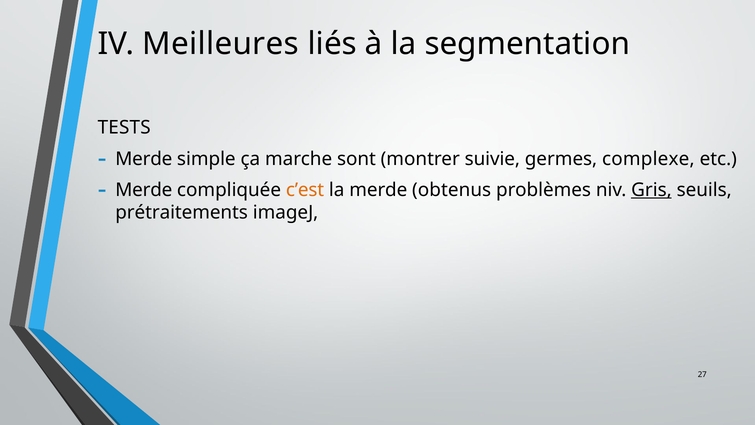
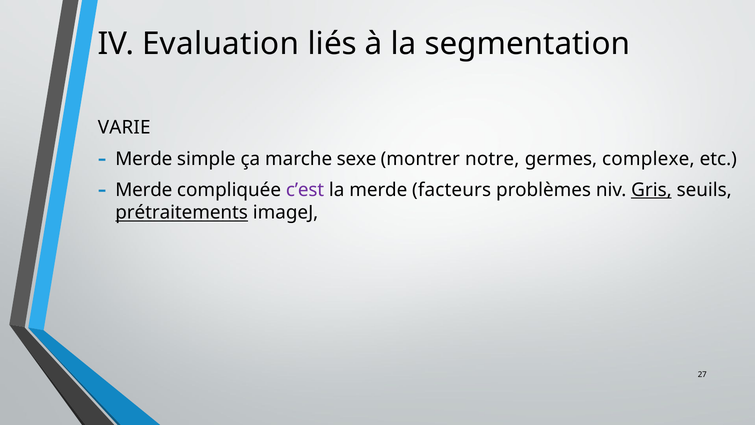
Meilleures: Meilleures -> Evaluation (221, 44)
TESTS: TESTS -> VARIE (124, 128)
sont: sont -> sexe (357, 159)
suivie: suivie -> notre (492, 159)
c’est colour: orange -> purple (305, 190)
obtenus: obtenus -> facteurs (452, 190)
prétraitements underline: none -> present (182, 213)
